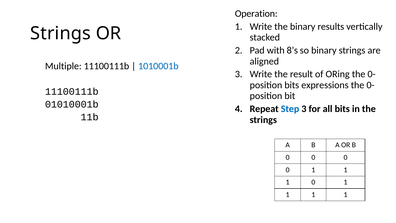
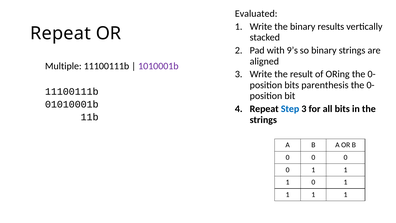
Operation: Operation -> Evaluated (256, 14)
Strings: Strings -> Repeat (61, 33)
8’s: 8’s -> 9’s (292, 50)
1010001b colour: blue -> purple (158, 66)
expressions: expressions -> parenthesis (325, 85)
